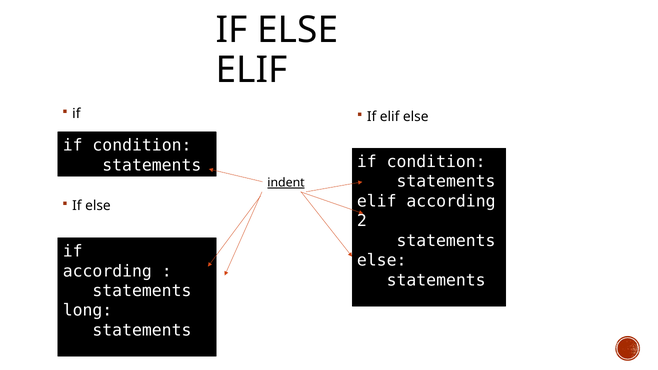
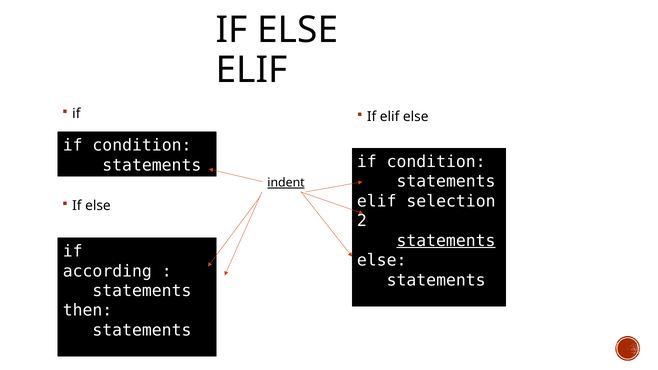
elif according: according -> selection (451, 201)
statements underline: none -> present (446, 241)
long: long -> then (88, 311)
